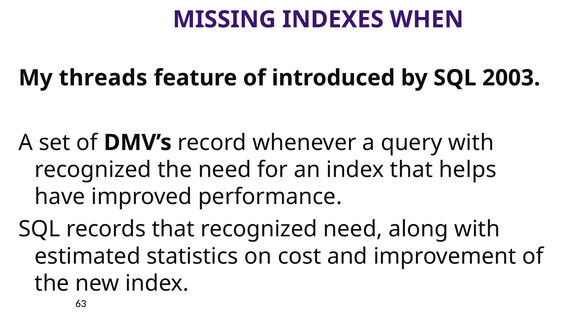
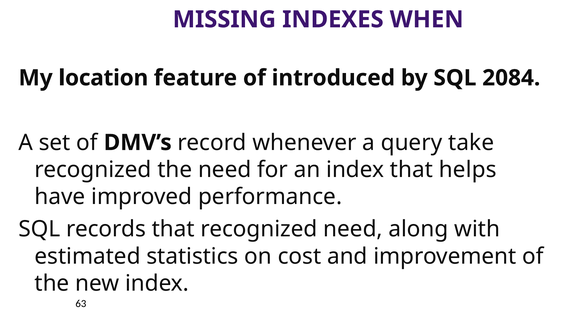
threads: threads -> location (103, 78)
2003: 2003 -> 2084 (511, 78)
query with: with -> take (471, 142)
